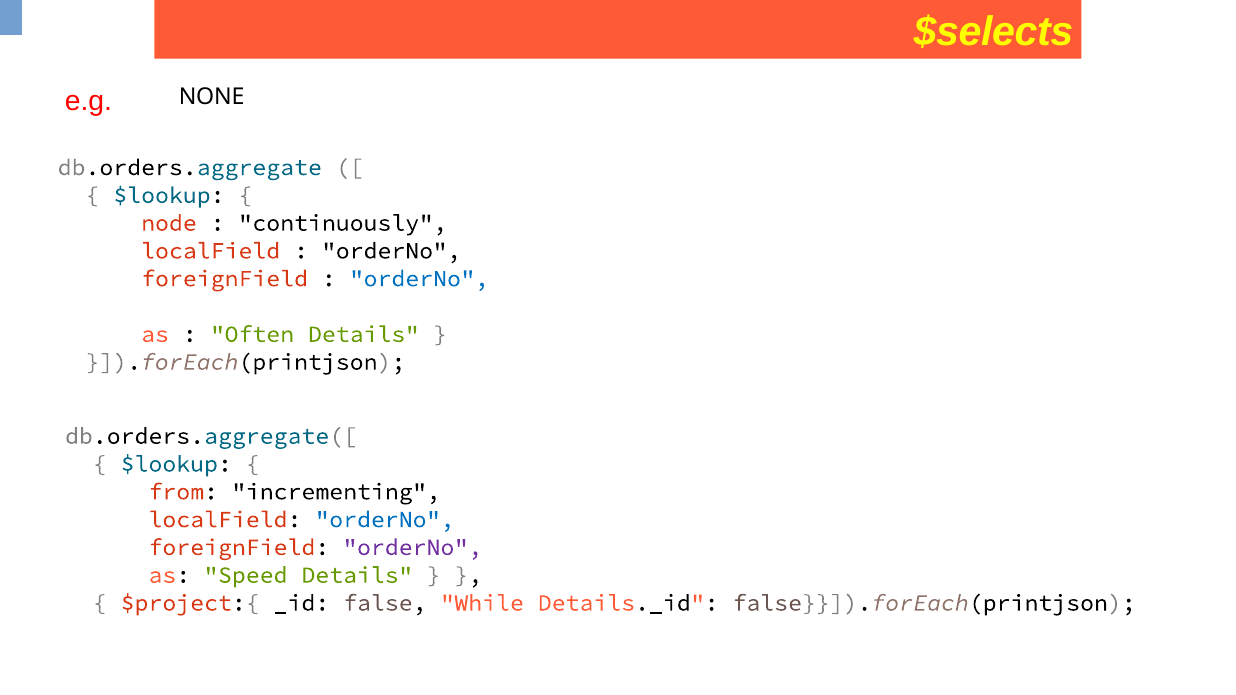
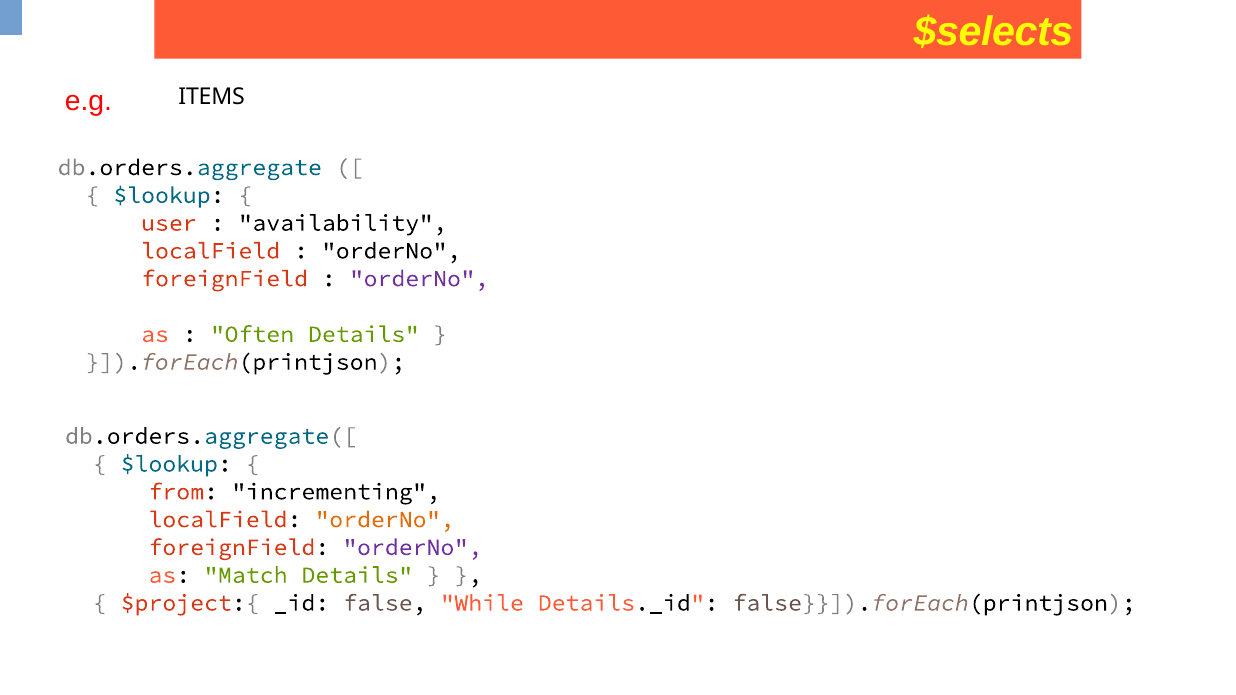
NONE: NONE -> ITEMS (212, 97)
node: node -> user (169, 223)
continuously: continuously -> availability (343, 223)
orderNo colour: blue -> purple (419, 279)
orderNo colour: blue -> orange (385, 520)
Speed: Speed -> Match (246, 575)
